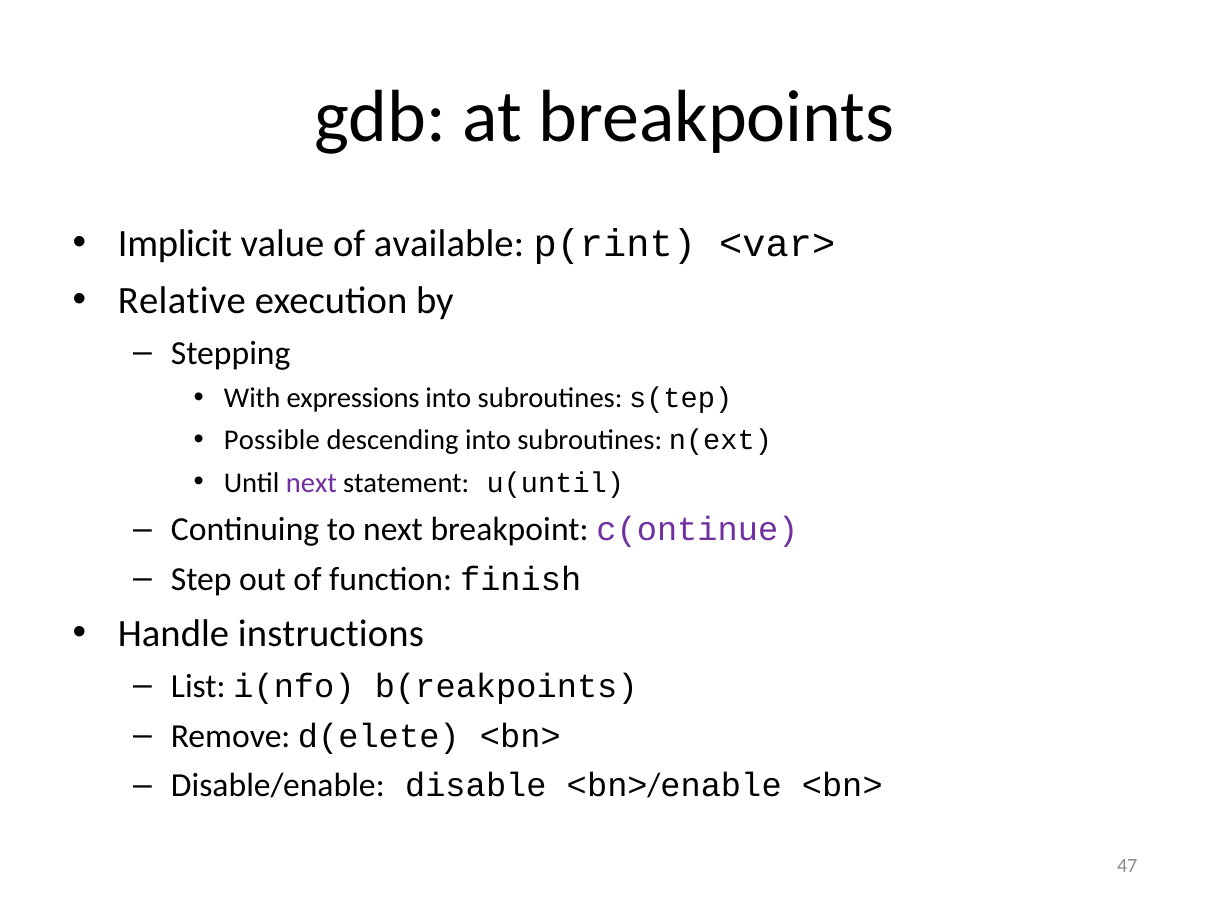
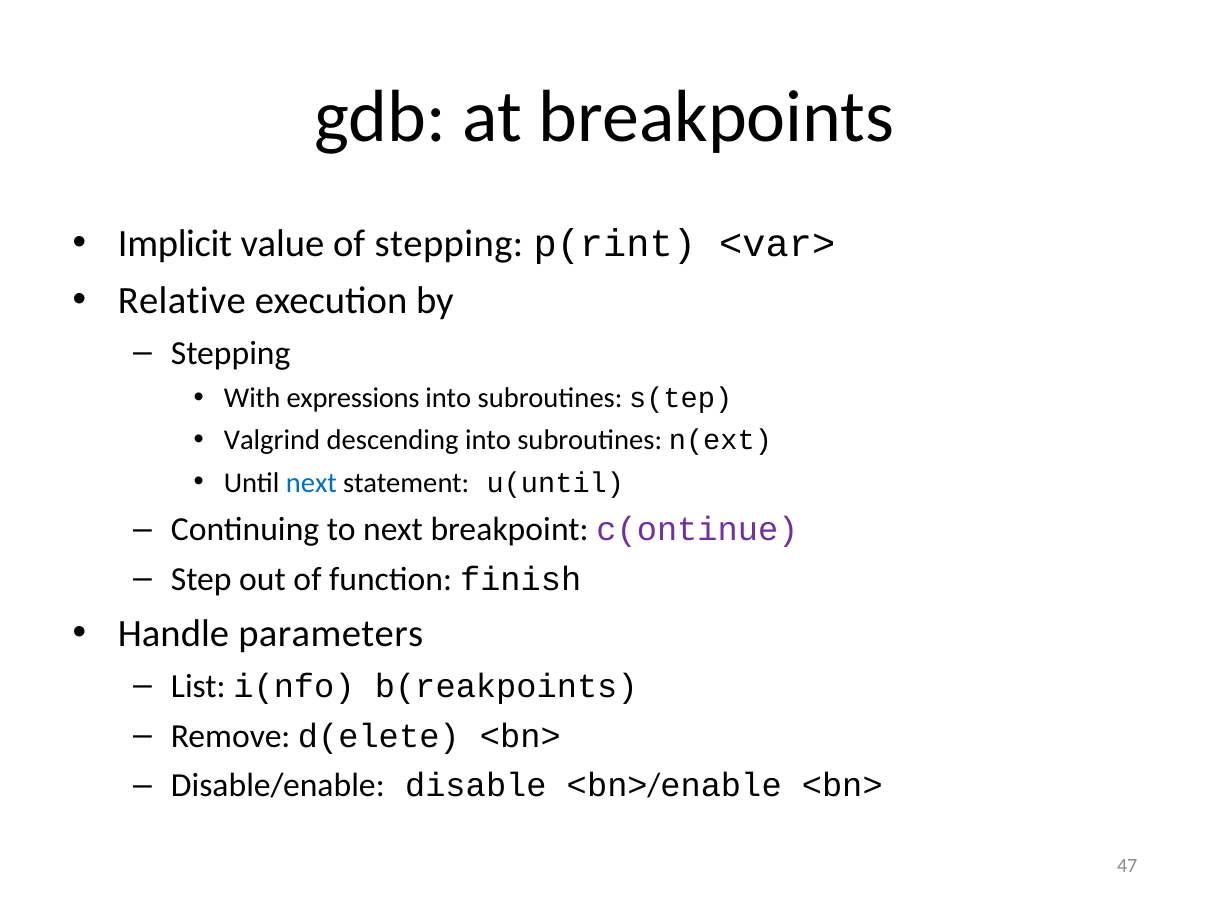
of available: available -> stepping (449, 244)
Possible: Possible -> Valgrind (272, 441)
next colour: purple -> blue (311, 483)
instructions: instructions -> parameters (331, 634)
